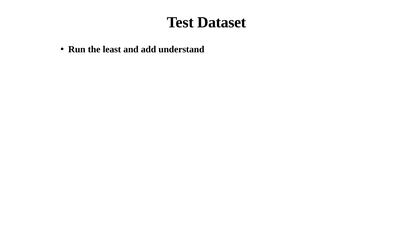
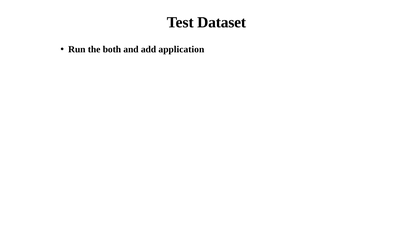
least: least -> both (112, 49)
understand: understand -> application (181, 49)
